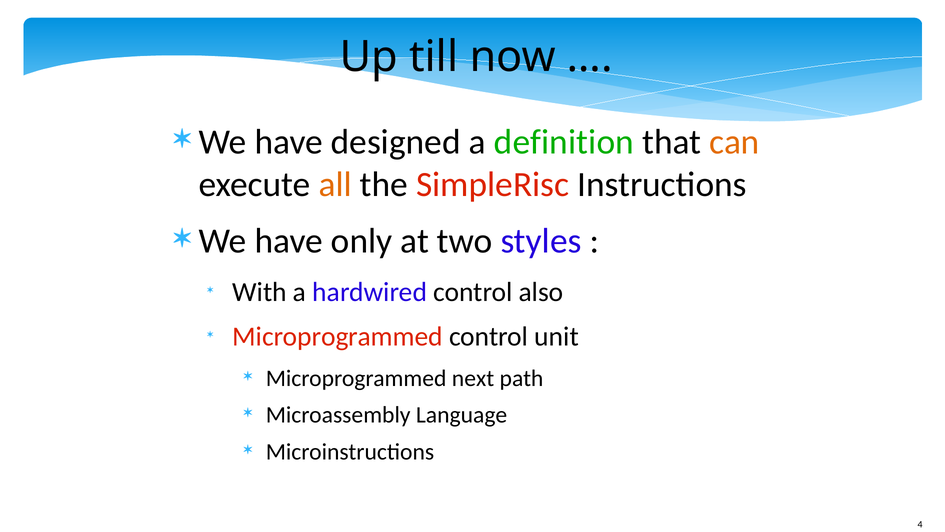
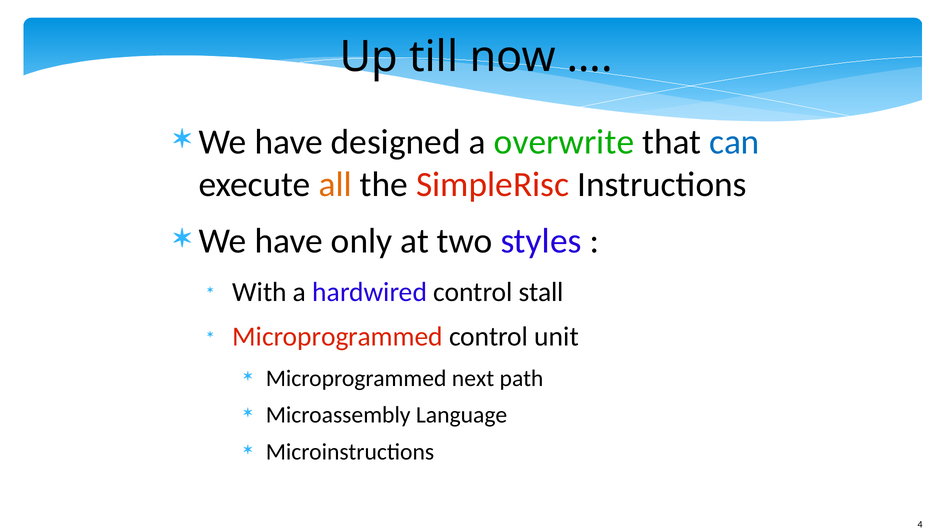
definition: definition -> overwrite (564, 142)
can colour: orange -> blue (734, 142)
also: also -> stall (541, 292)
